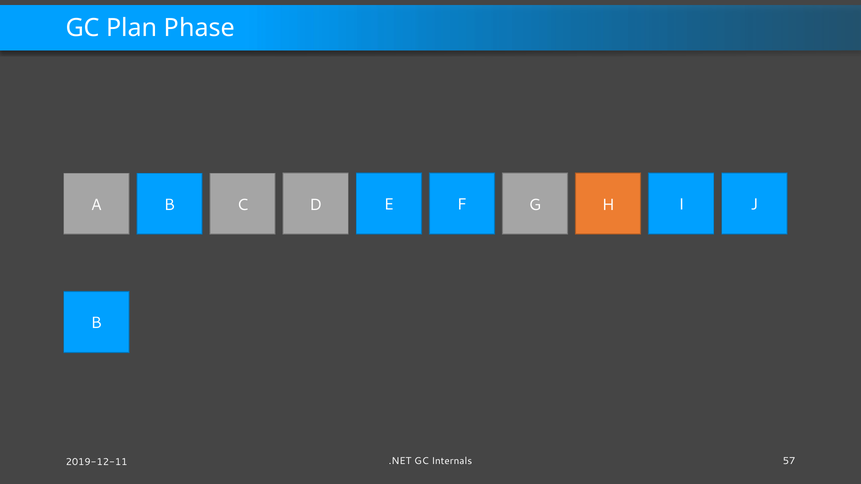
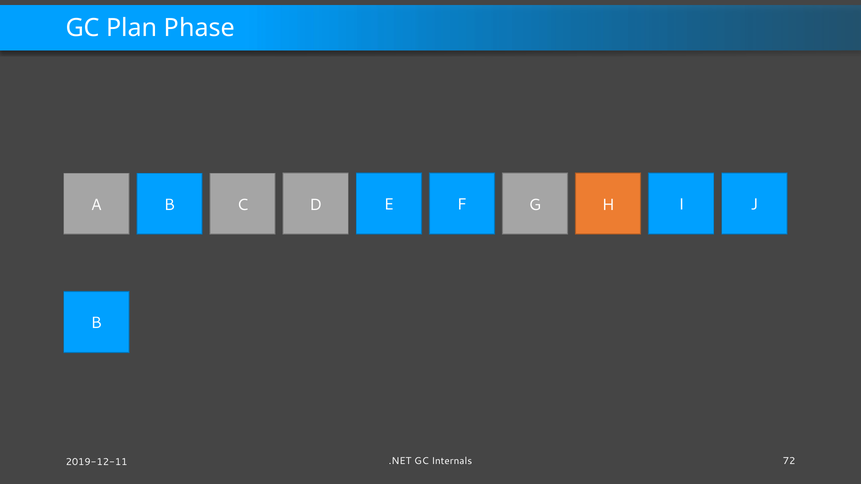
57: 57 -> 72 (789, 461)
